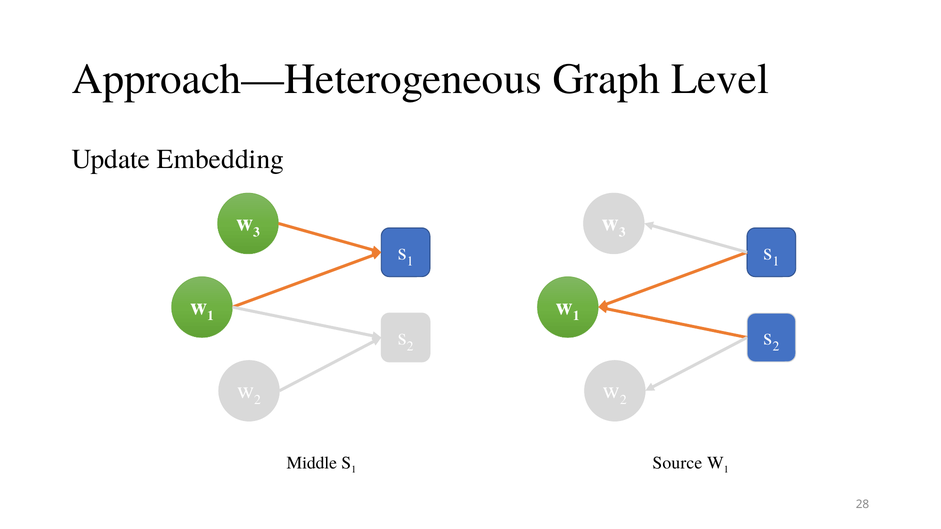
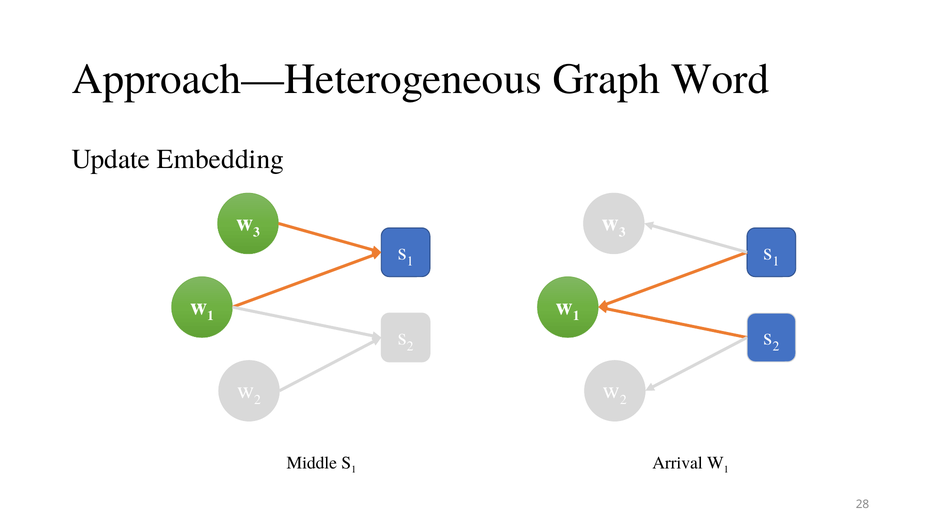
Level: Level -> Word (720, 79)
Source: Source -> Arrival (677, 463)
